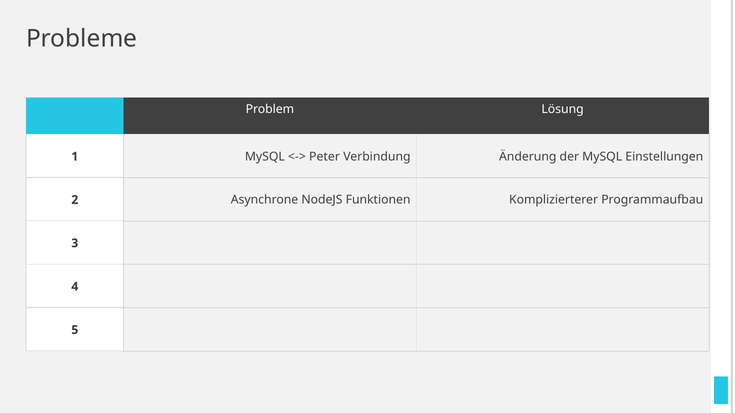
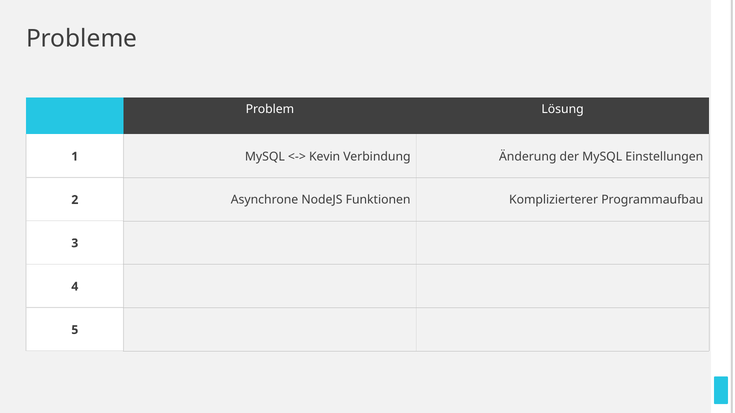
Peter: Peter -> Kevin (325, 157)
